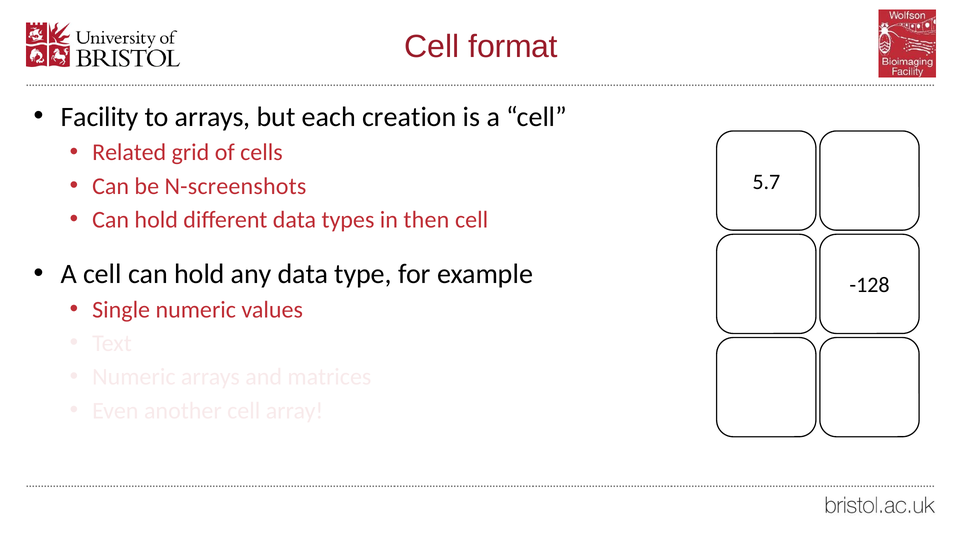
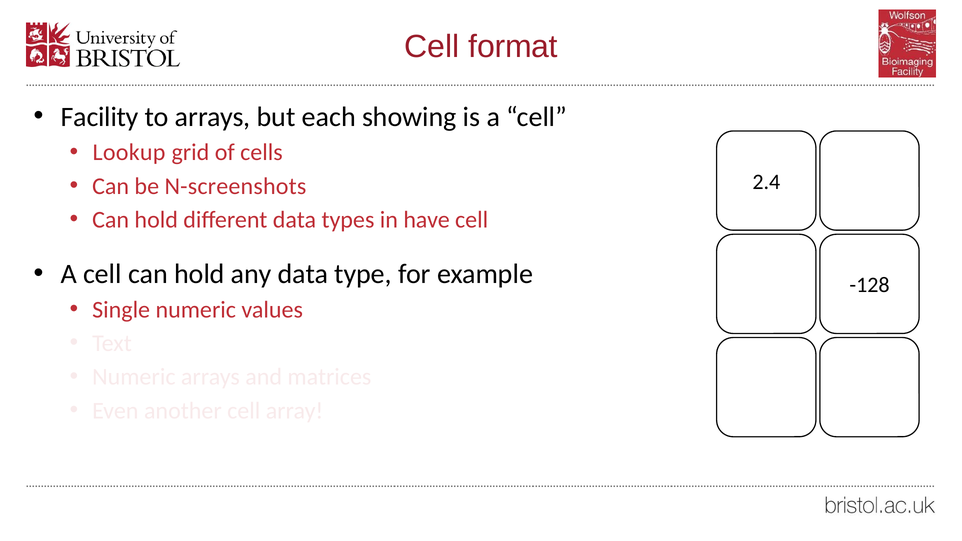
creation: creation -> showing (409, 117)
Related: Related -> Lookup (129, 153)
5.7: 5.7 -> 2.4 (766, 182)
then: then -> have (427, 220)
